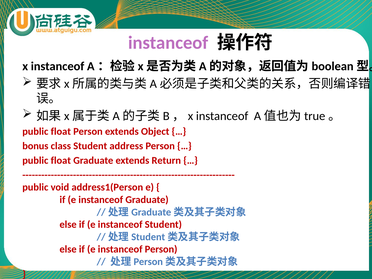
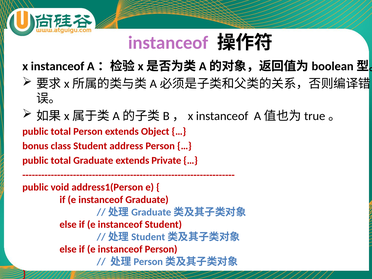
float: float -> total (61, 131)
float: float -> total (61, 160)
Return: Return -> Private (166, 160)
